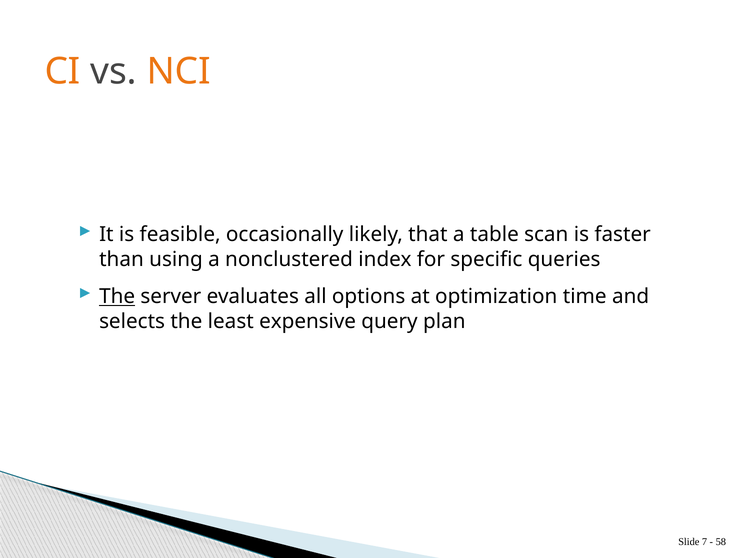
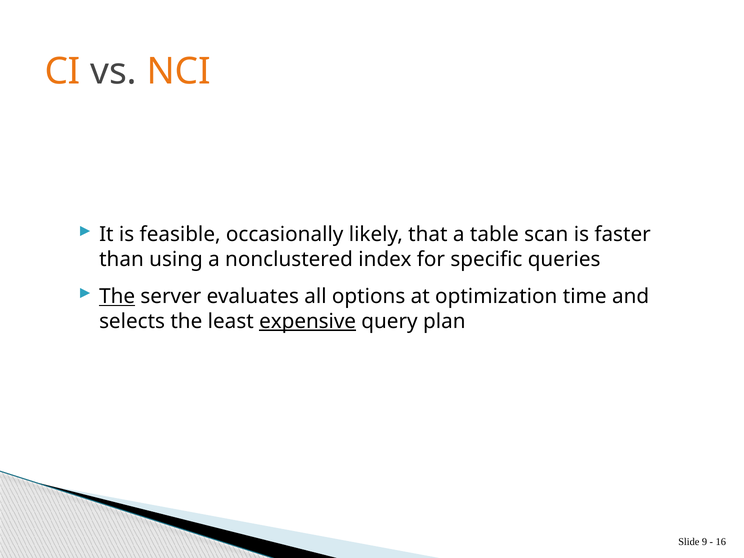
expensive underline: none -> present (308, 321)
7: 7 -> 9 (705, 542)
58: 58 -> 16 (721, 542)
